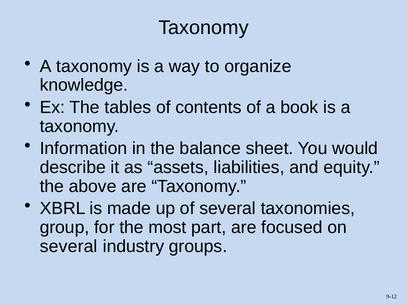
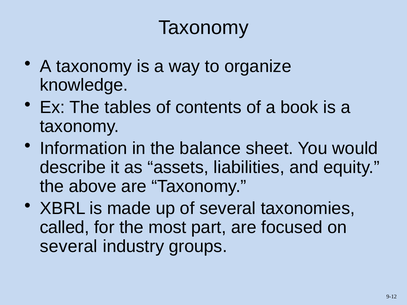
group: group -> called (65, 228)
